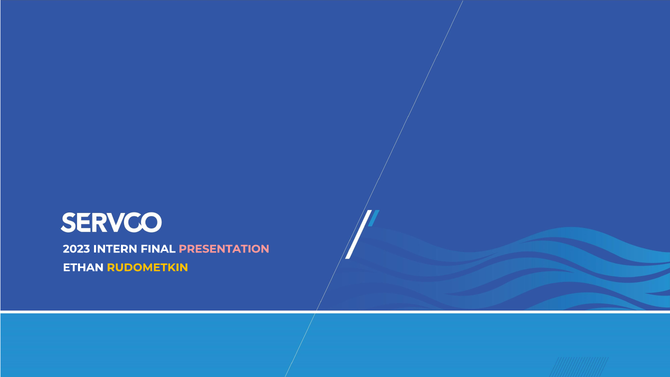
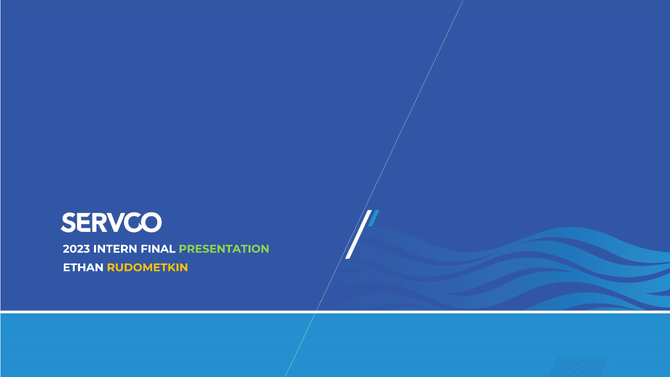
PRESENTATION colour: pink -> light green (224, 249)
